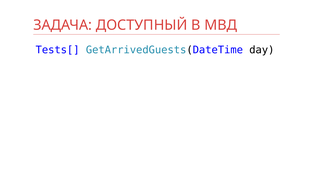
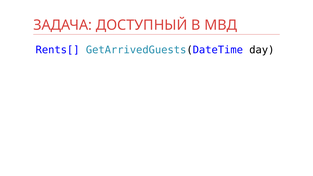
Tests[: Tests[ -> Rents[ (58, 50)
